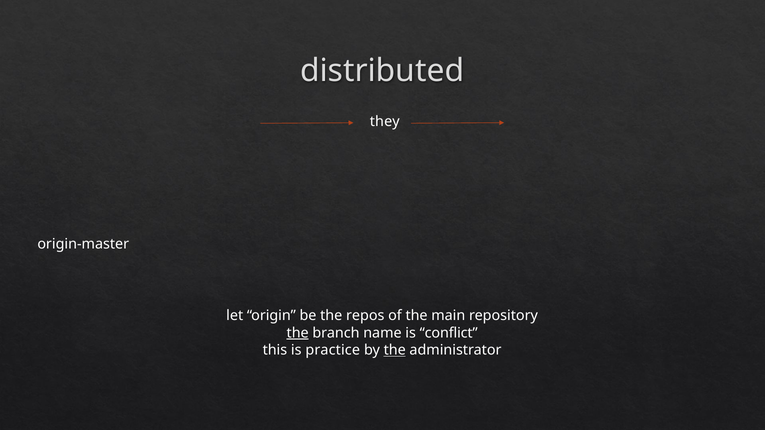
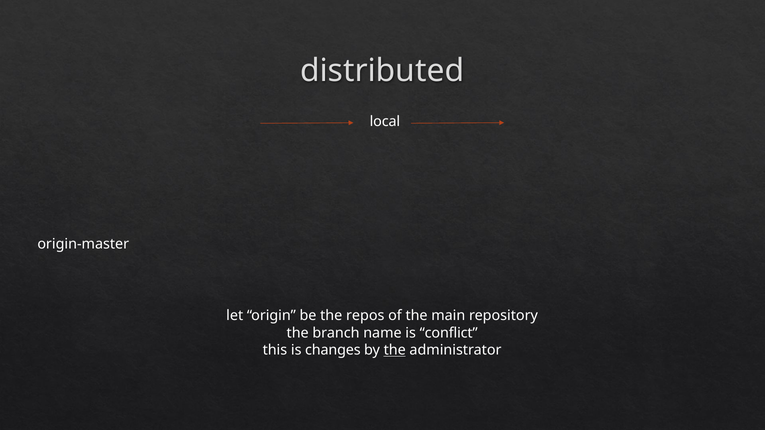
they: they -> local (385, 122)
the underline: present -> none (298, 333)
practice: practice -> changes (333, 350)
